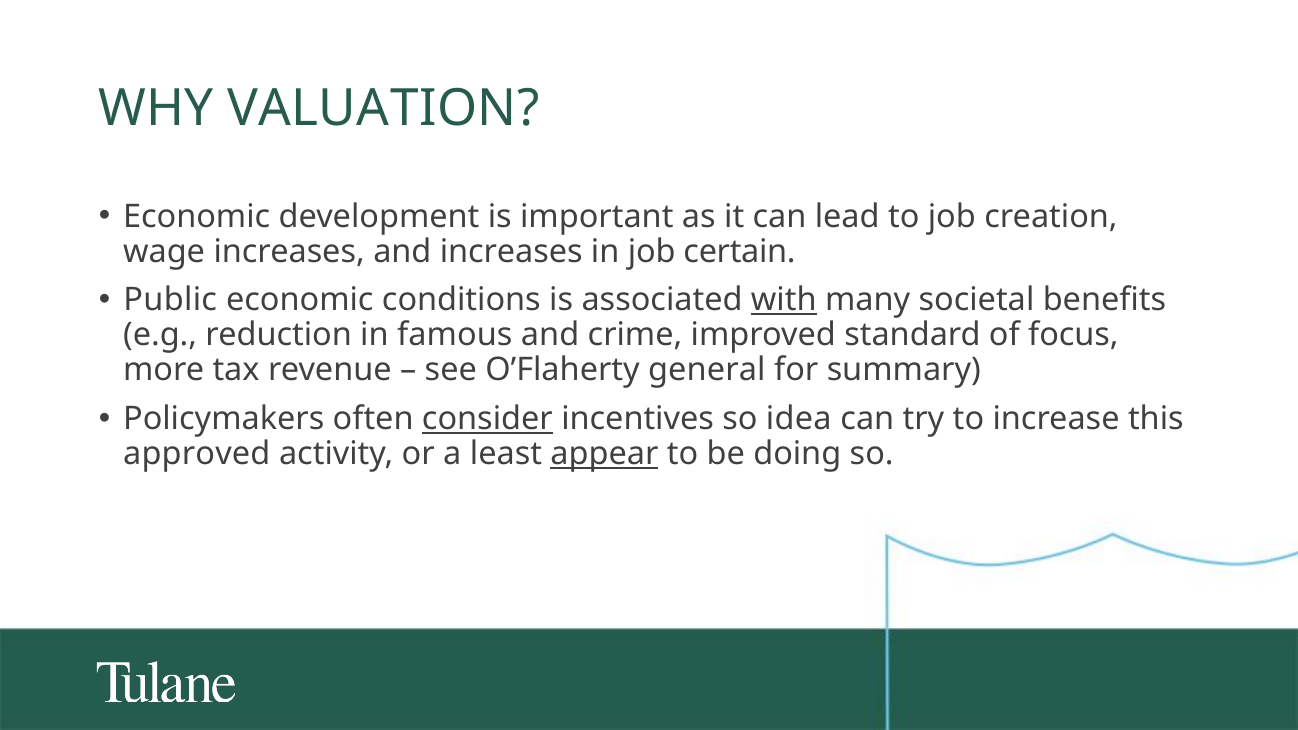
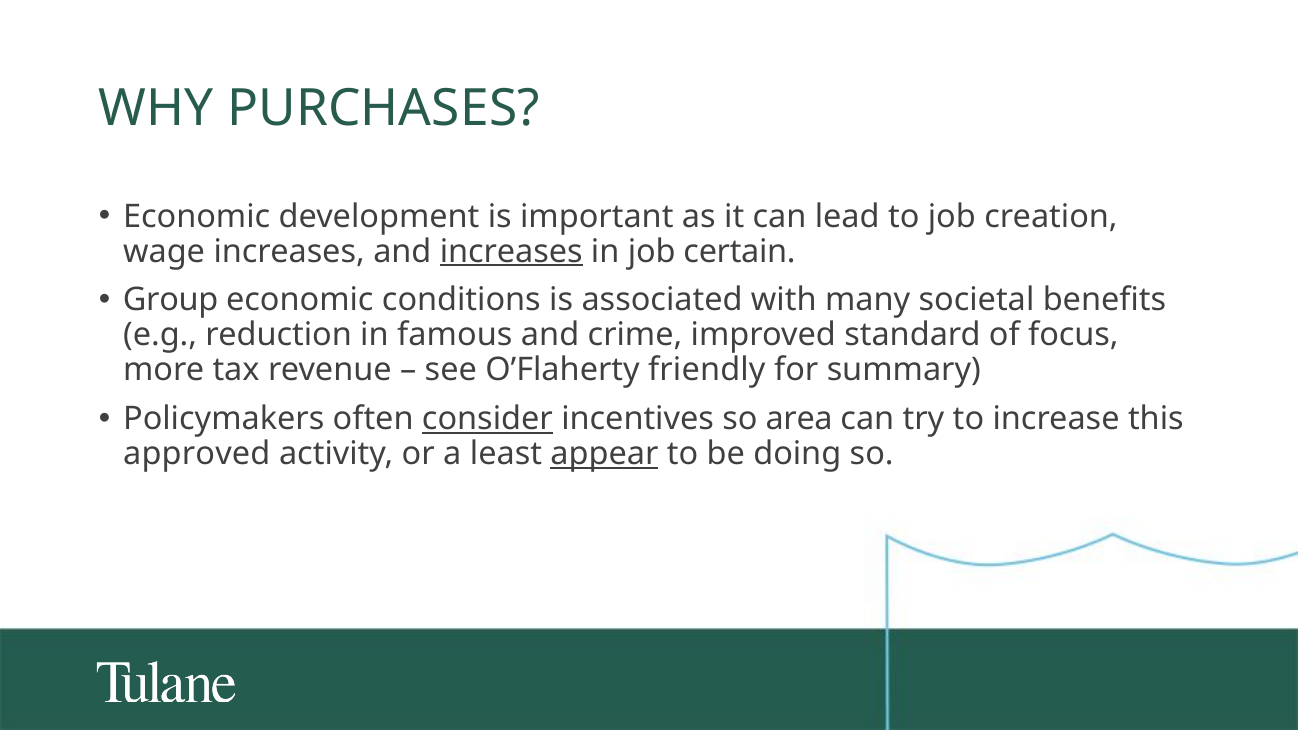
VALUATION: VALUATION -> PURCHASES (383, 109)
increases underline: none -> present (511, 252)
Public: Public -> Group (171, 300)
with underline: present -> none (784, 300)
general: general -> friendly (707, 370)
idea: idea -> area (799, 419)
